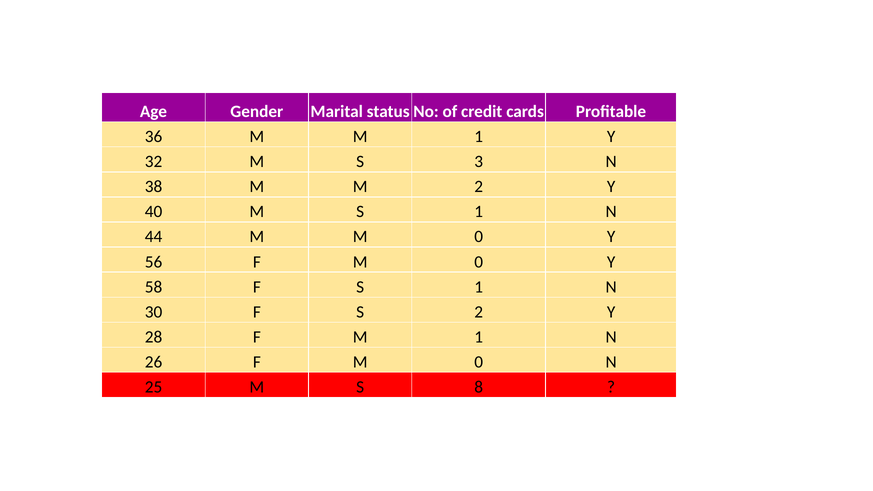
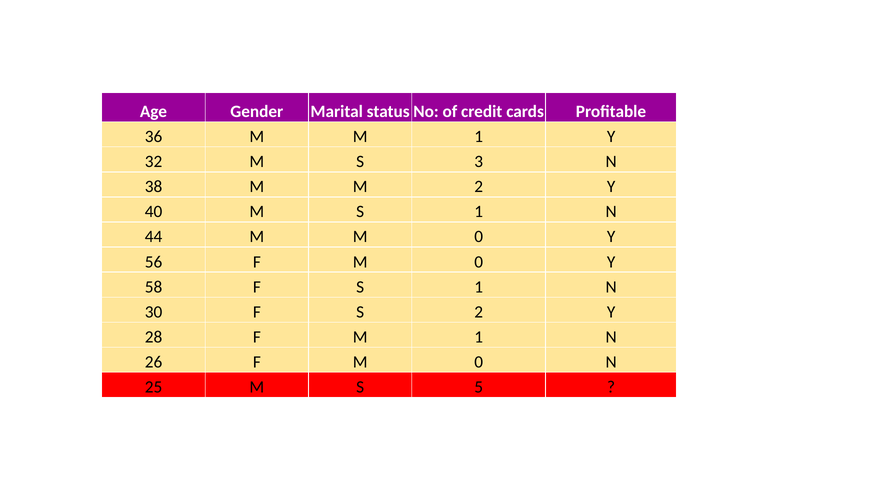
8: 8 -> 5 (479, 387)
